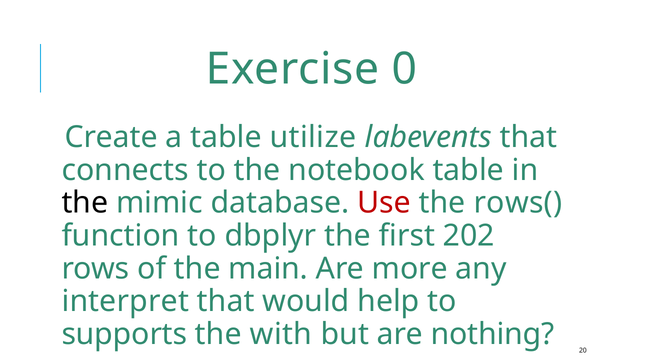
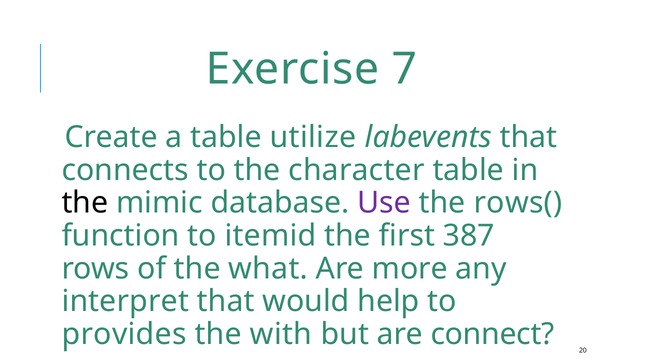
0: 0 -> 7 (405, 69)
notebook: notebook -> character (356, 170)
Use colour: red -> purple (384, 203)
dbplyr: dbplyr -> itemid (270, 235)
202: 202 -> 387 (469, 235)
main: main -> what (268, 268)
supports: supports -> provides (124, 333)
nothing: nothing -> connect (493, 333)
